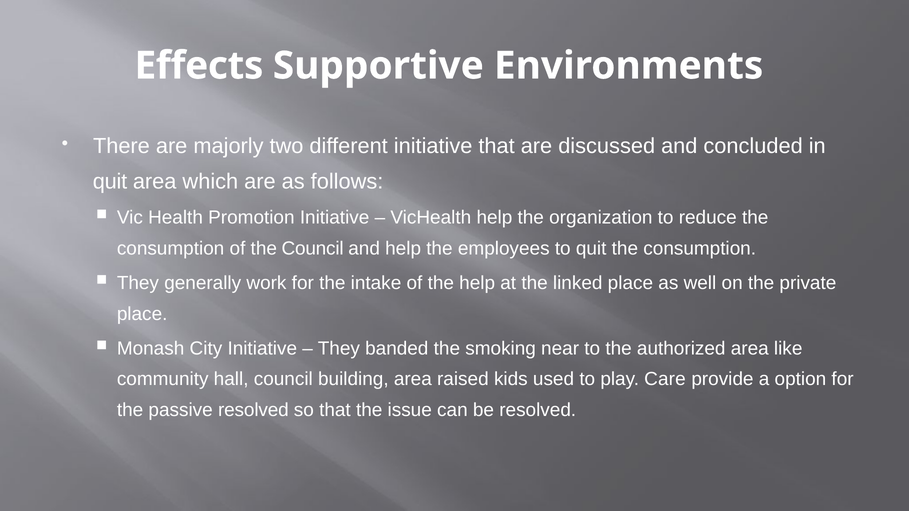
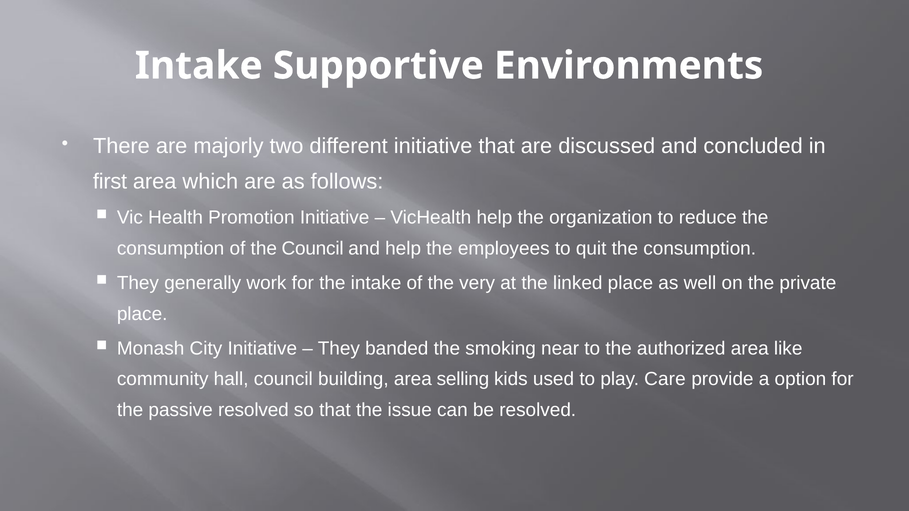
Effects: Effects -> Intake (199, 66)
quit: quit -> first (110, 182)
the help: help -> very (477, 283)
raised: raised -> selling (463, 379)
